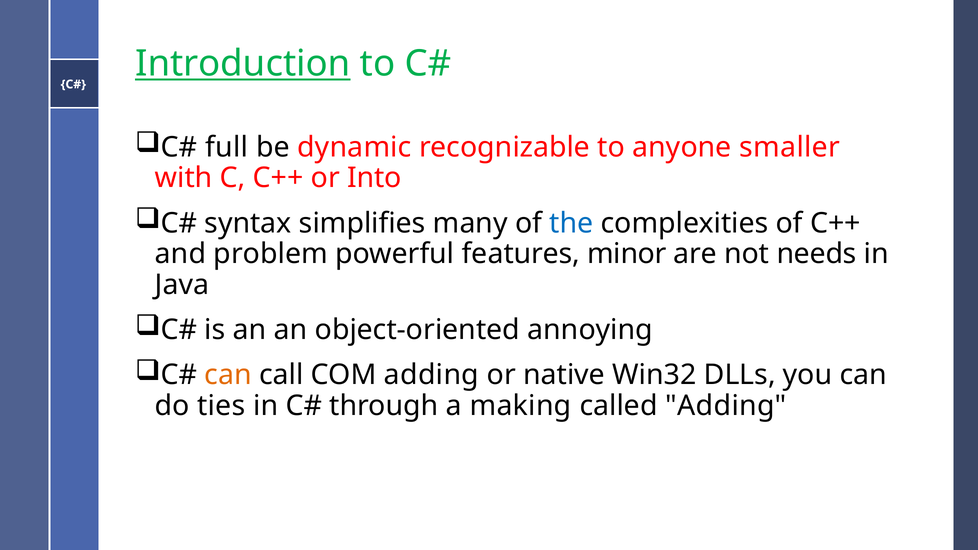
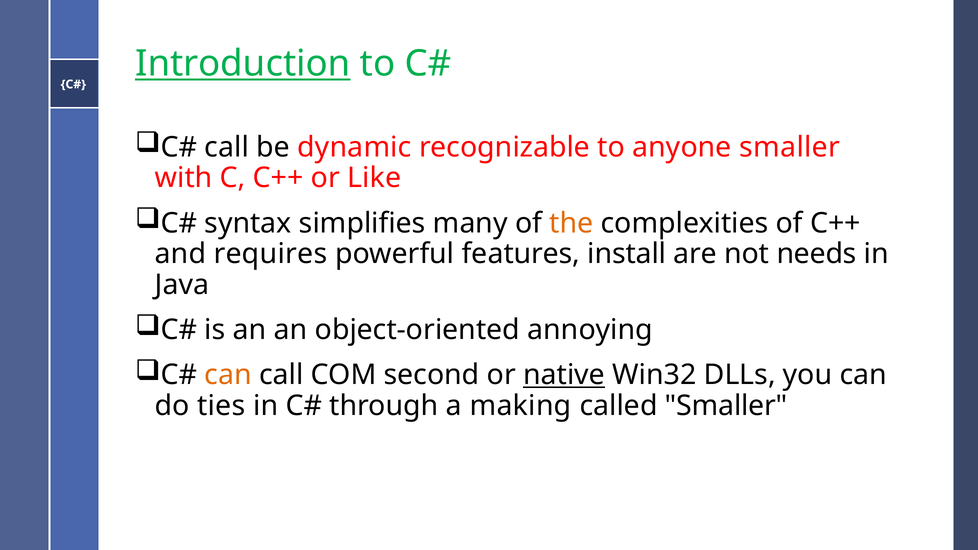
full: full -> call (227, 147)
Into: Into -> Like (374, 178)
the colour: blue -> orange (571, 223)
problem: problem -> requires (270, 254)
minor: minor -> install (627, 254)
COM adding: adding -> second (432, 375)
native underline: none -> present (564, 375)
called Adding: Adding -> Smaller (726, 406)
